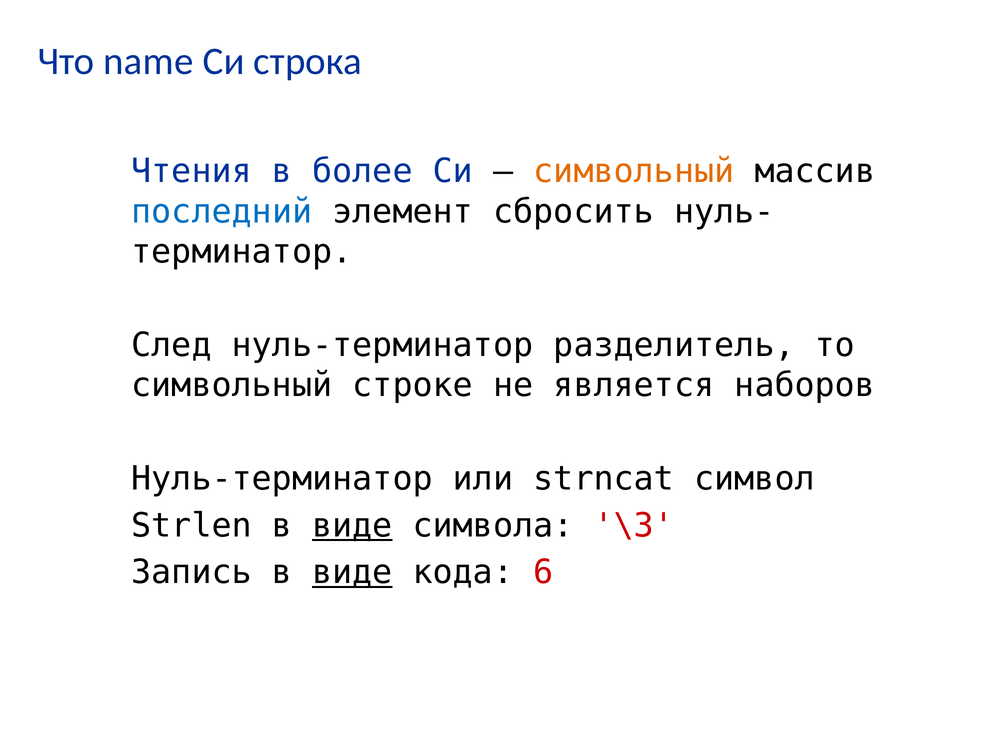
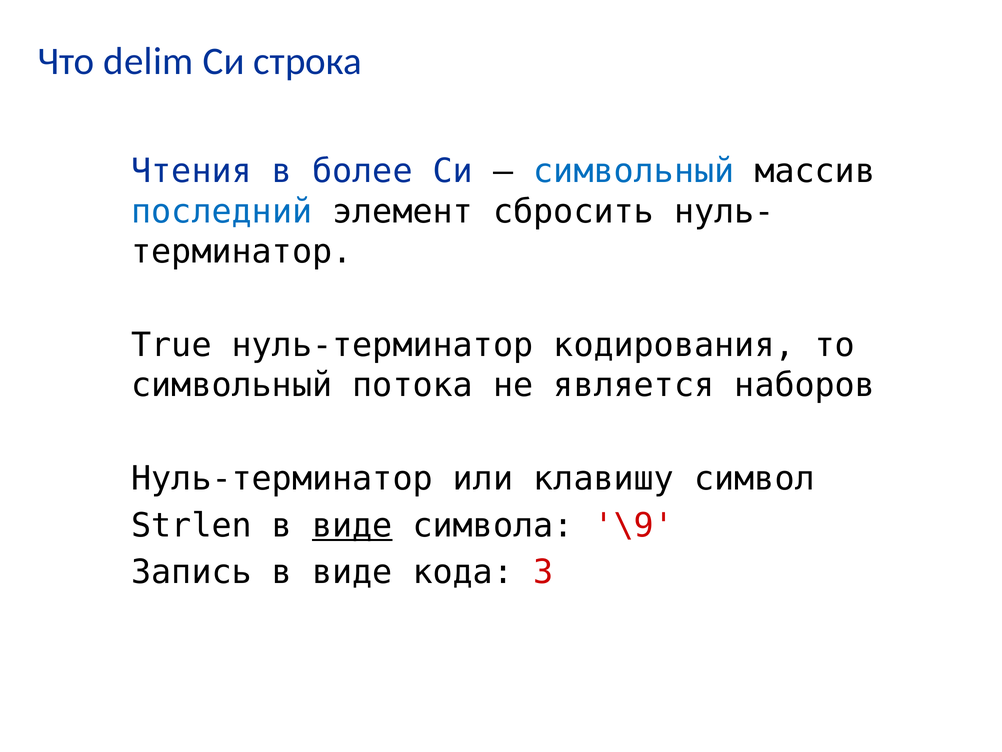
name: name -> delim (148, 61)
символьный colour: orange -> blue (634, 171)
След: След -> True (171, 345)
разделитель: разделитель -> кодирования (674, 345)
строке: строке -> потока (413, 385)
strncat: strncat -> клавишу (604, 479)
\3: \3 -> \9 (634, 525)
виде underline: present -> none (352, 572)
6: 6 -> 3 (543, 572)
